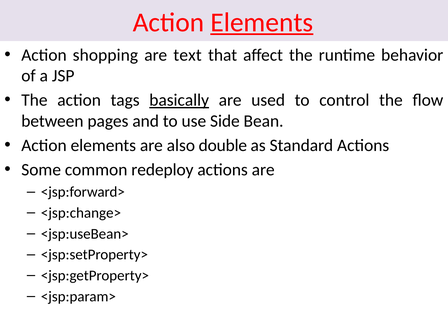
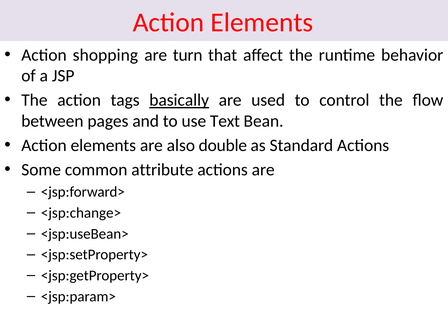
Elements underline: present -> none (262, 22)
text: text -> turn (188, 55)
Side: Side -> Text (225, 121)
redeploy: redeploy -> attribute (162, 170)
